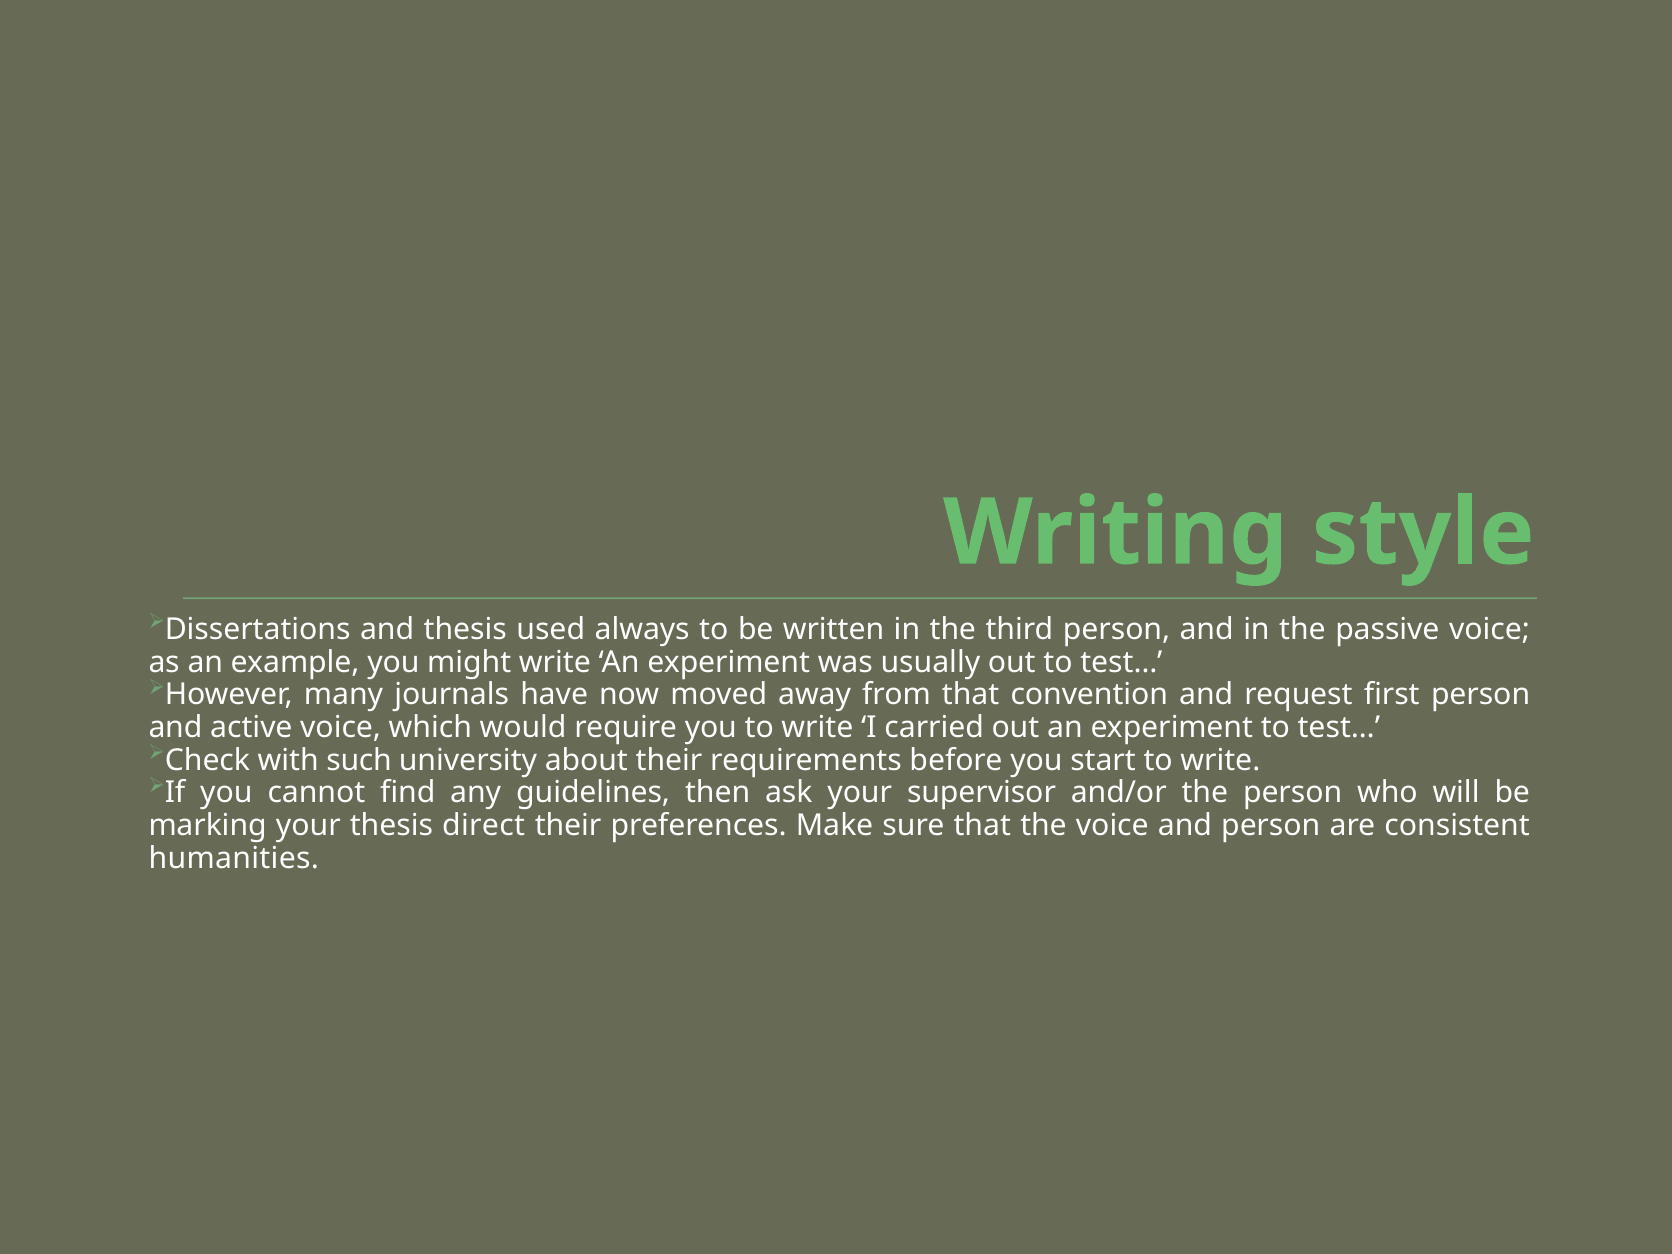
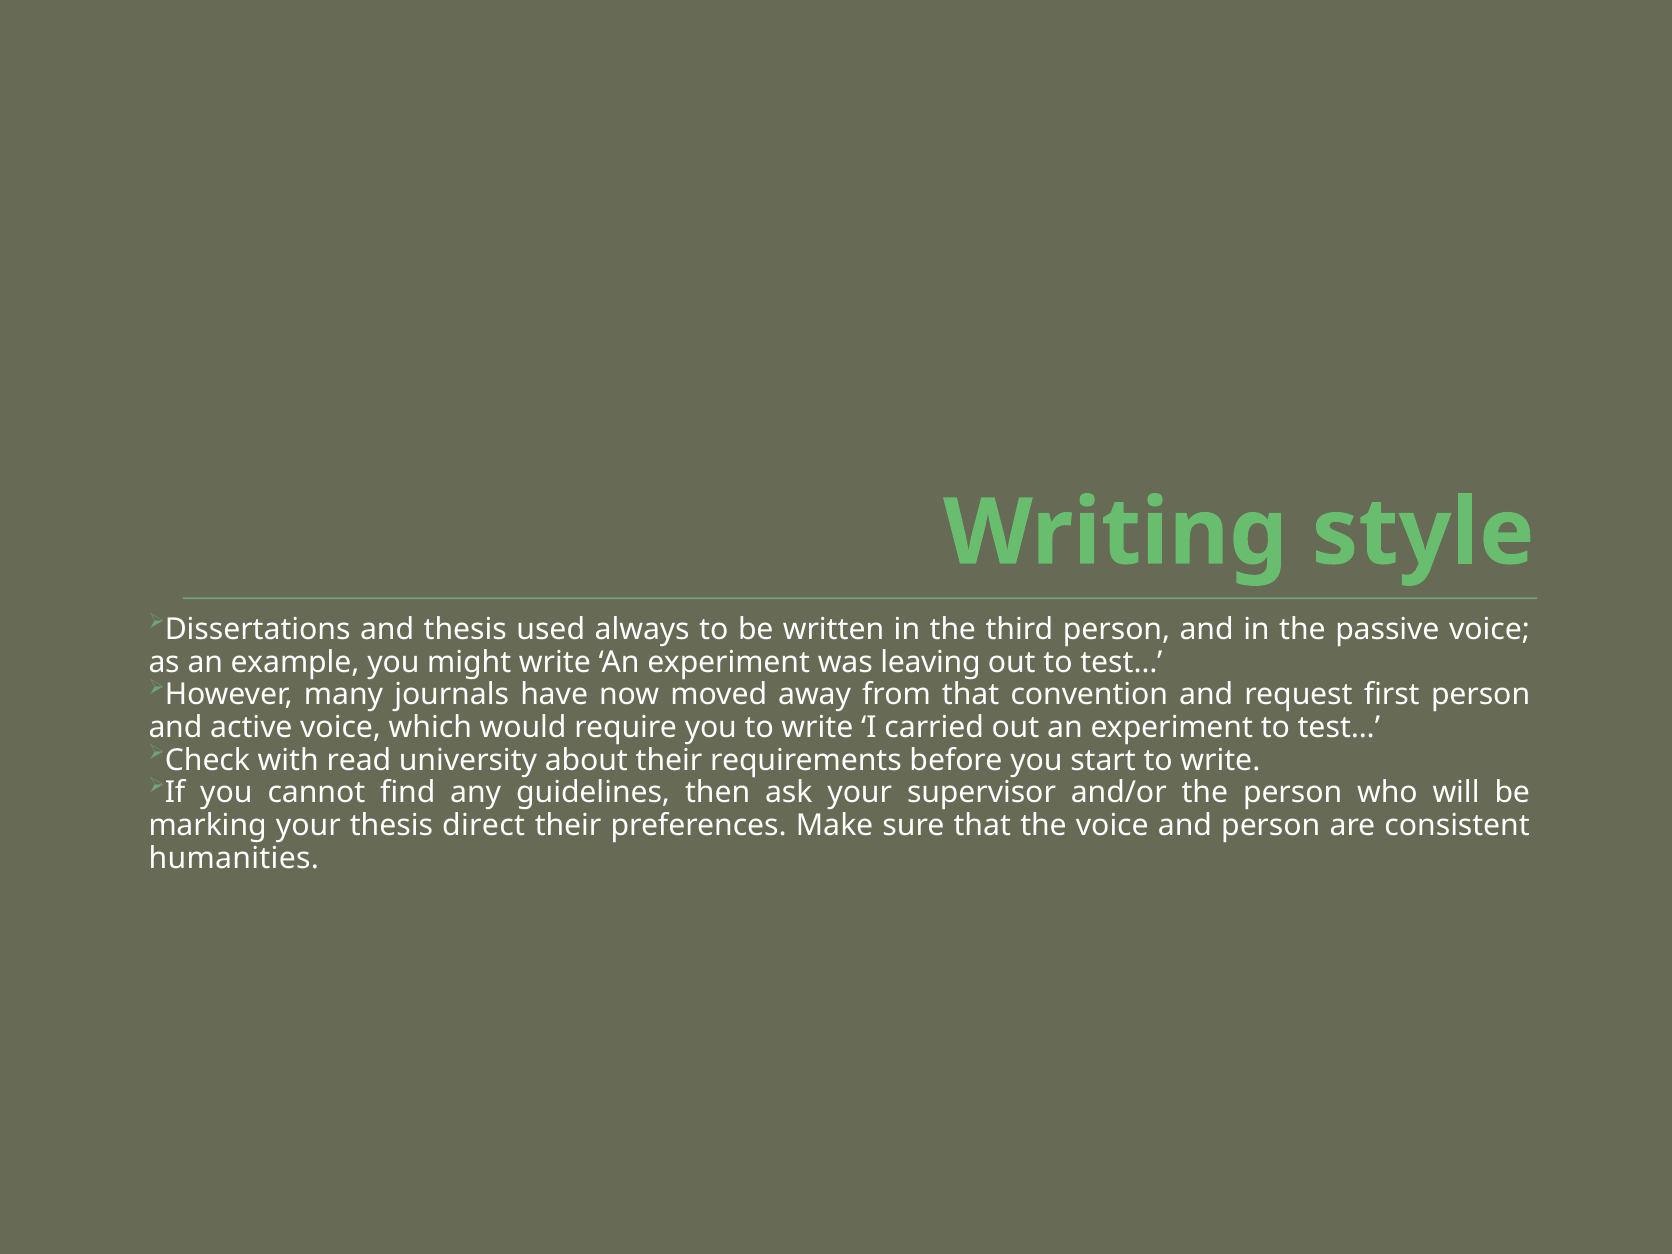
usually: usually -> leaving (931, 662)
such: such -> read (359, 760)
